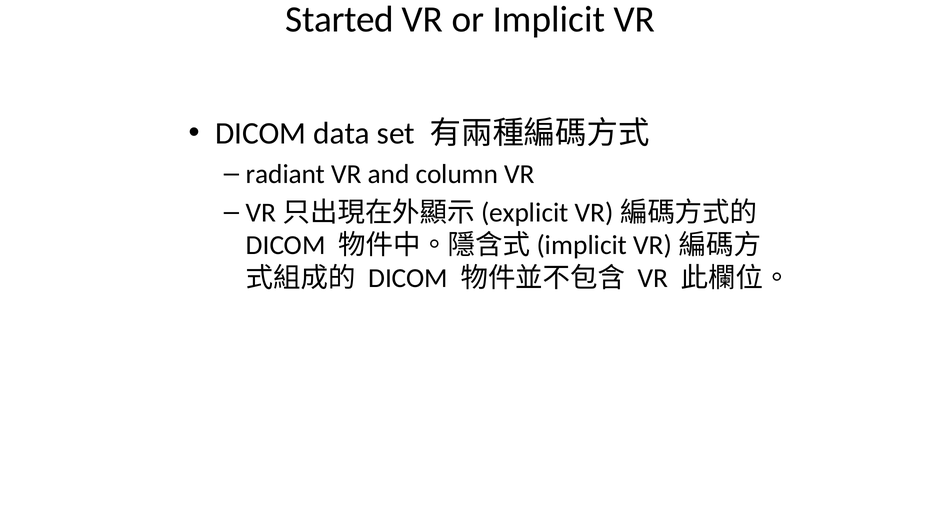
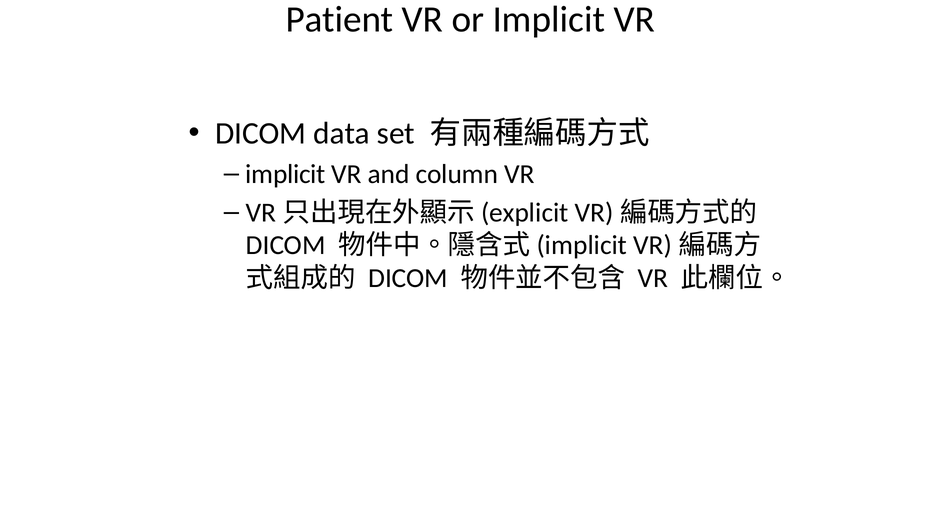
Started: Started -> Patient (340, 19)
radiant: radiant -> implicit (286, 174)
